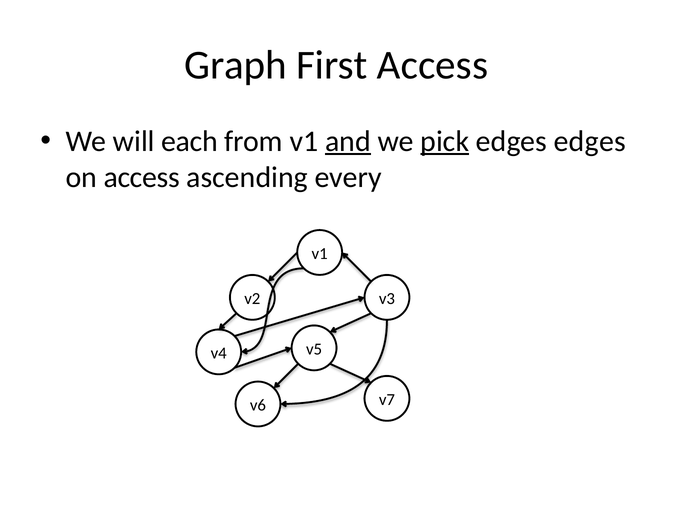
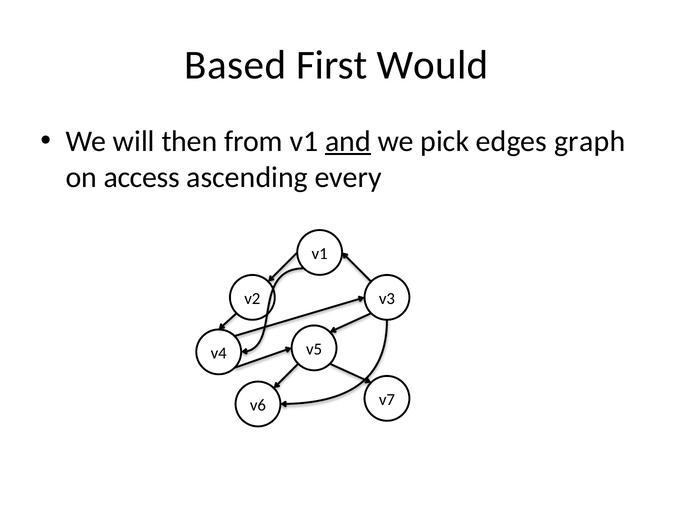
Graph: Graph -> Based (235, 65)
First Access: Access -> Would (432, 65)
each: each -> then (189, 141)
pick underline: present -> none (445, 141)
edges edges: edges -> graph (590, 141)
